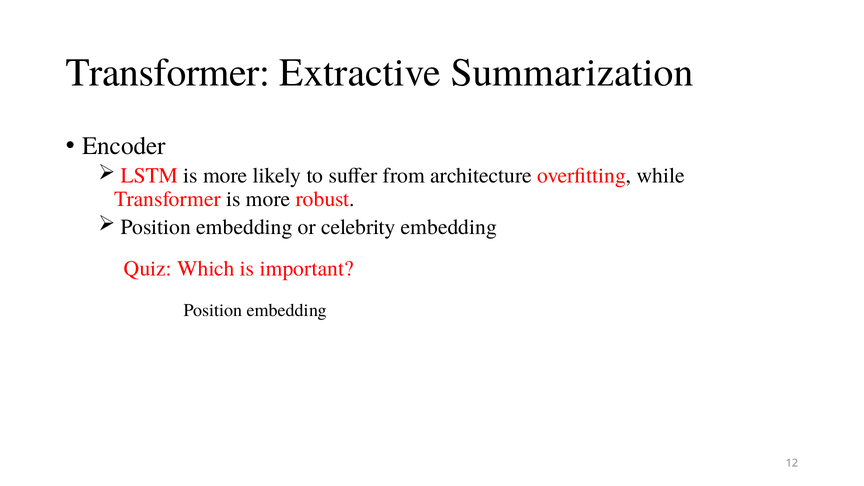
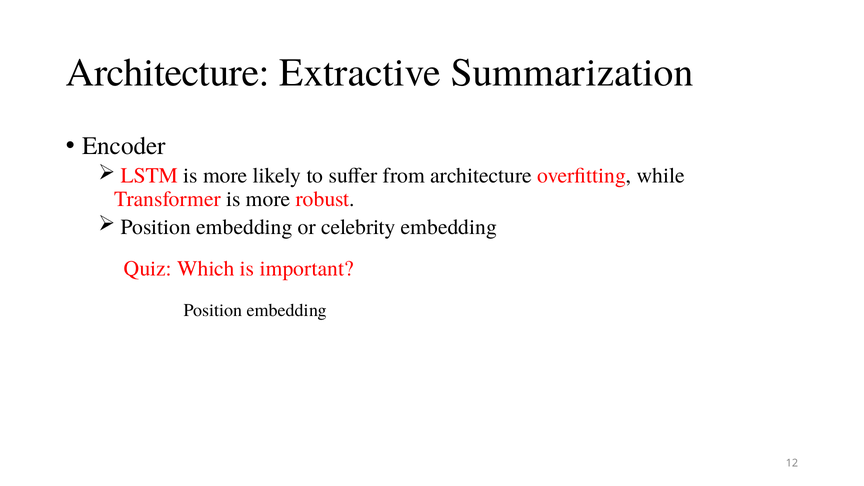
Transformer: Transformer -> Architecture (168, 73)
